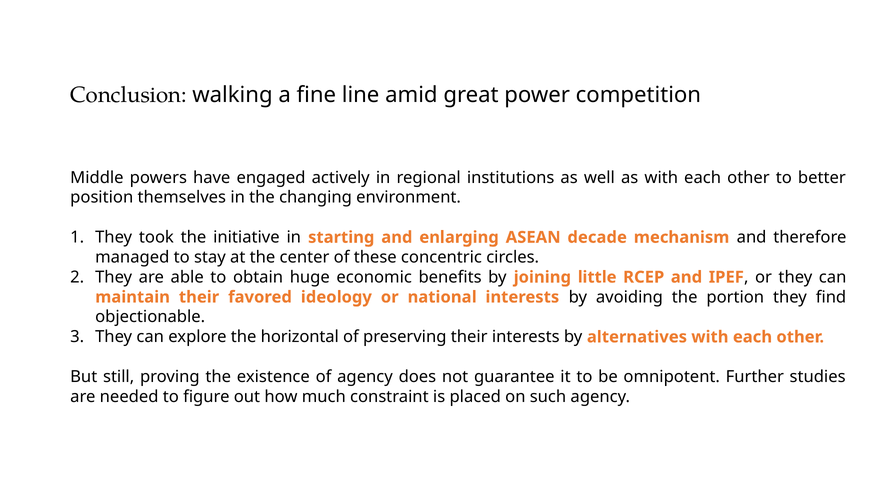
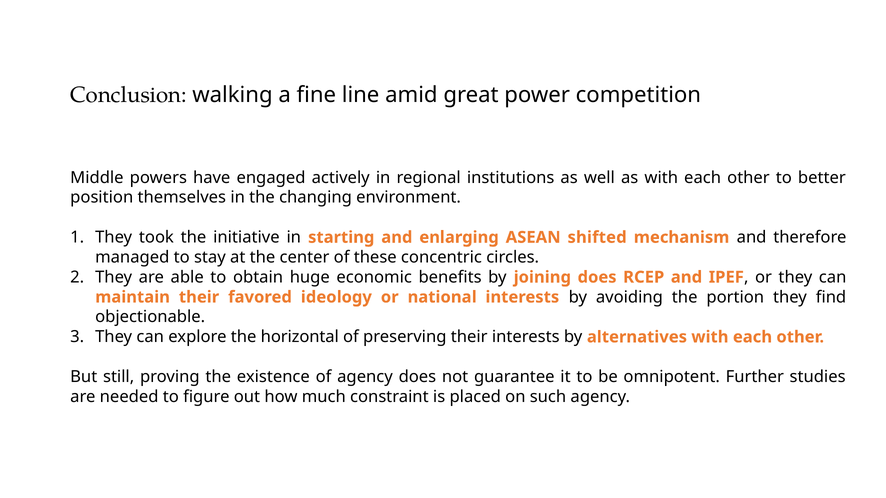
decade: decade -> shifted (597, 238)
joining little: little -> does (597, 277)
